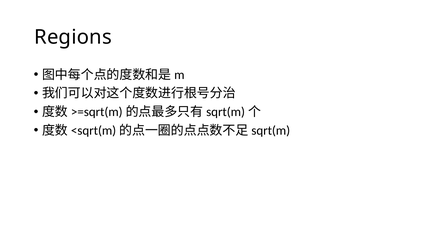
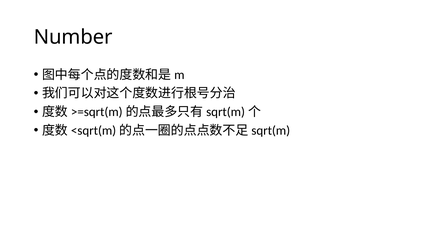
Regions: Regions -> Number (73, 37)
